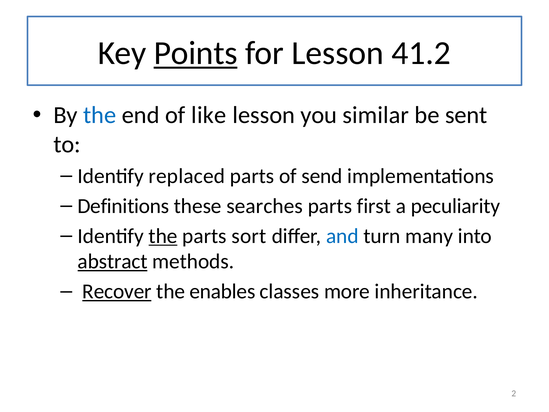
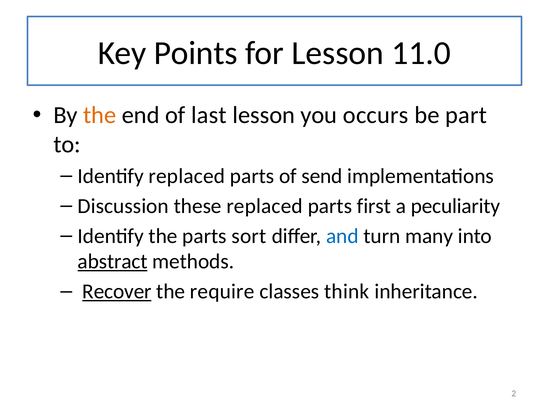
Points underline: present -> none (196, 53)
41.2: 41.2 -> 11.0 (421, 53)
the colour: blue -> orange (100, 115)
like: like -> last (209, 115)
similar: similar -> occurs (376, 115)
sent: sent -> part (466, 115)
Definitions: Definitions -> Discussion (123, 206)
these searches: searches -> replaced (265, 206)
the underline: present -> none (163, 236)
enables: enables -> require (222, 291)
more: more -> think (347, 291)
